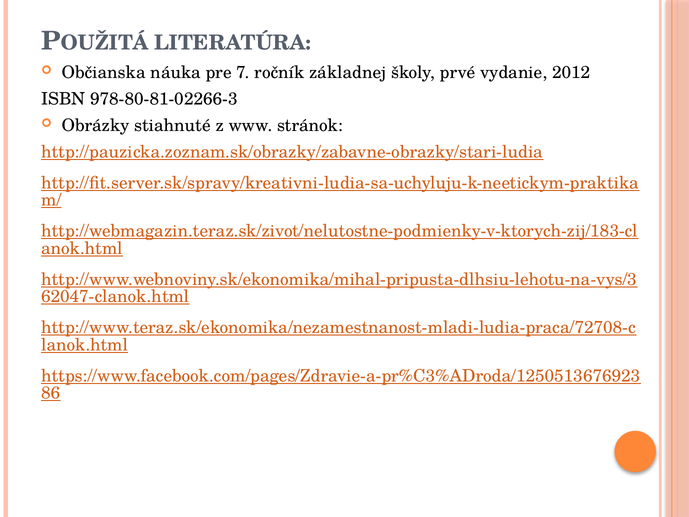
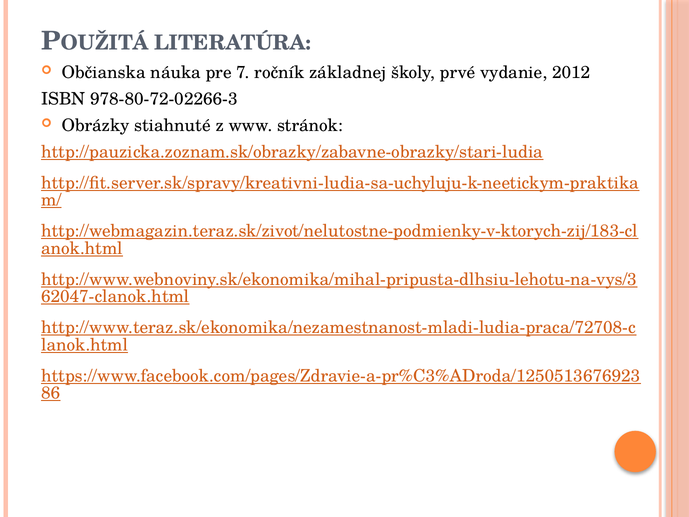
978-80-81-02266-3: 978-80-81-02266-3 -> 978-80-72-02266-3 (164, 99)
